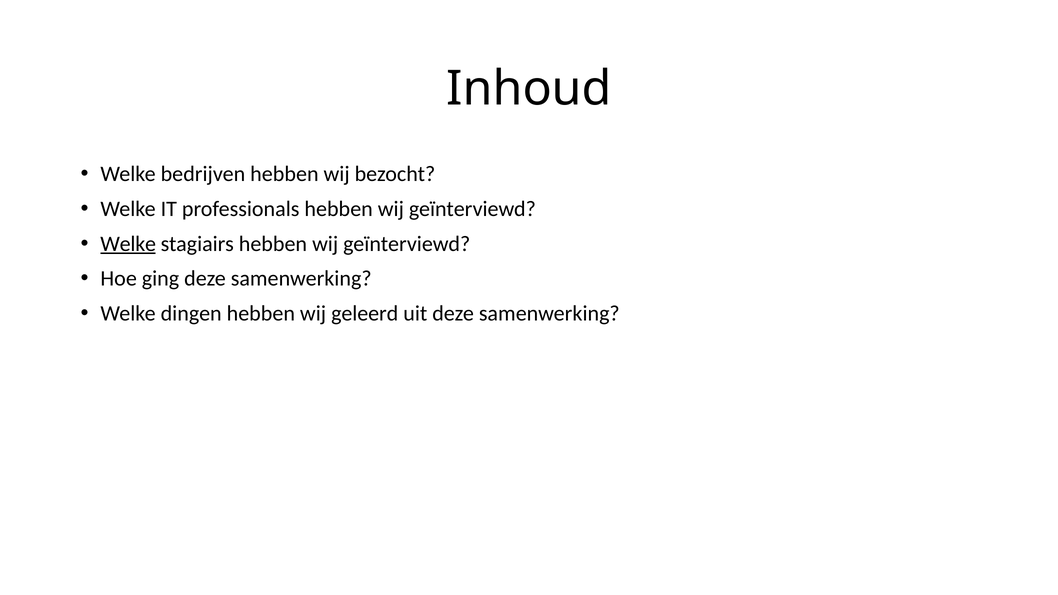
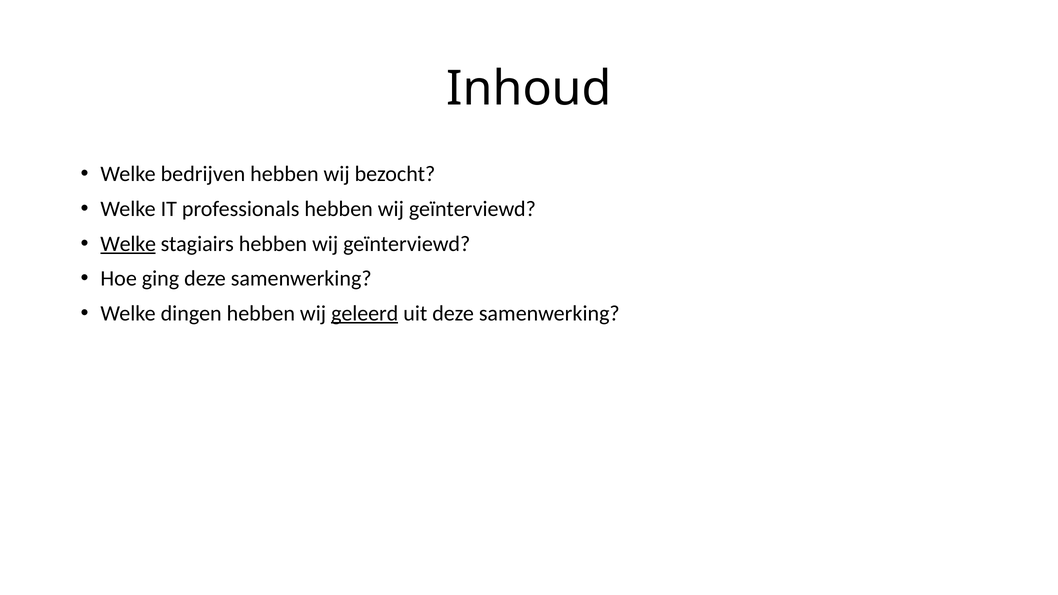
geleerd underline: none -> present (365, 313)
